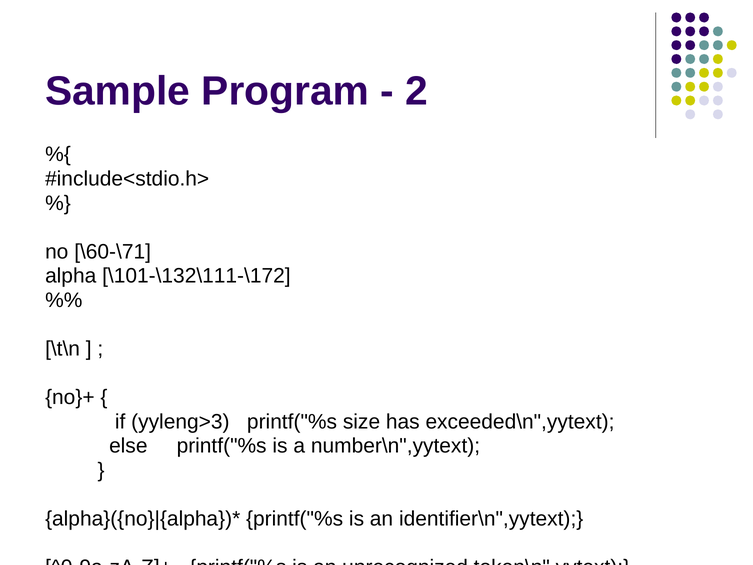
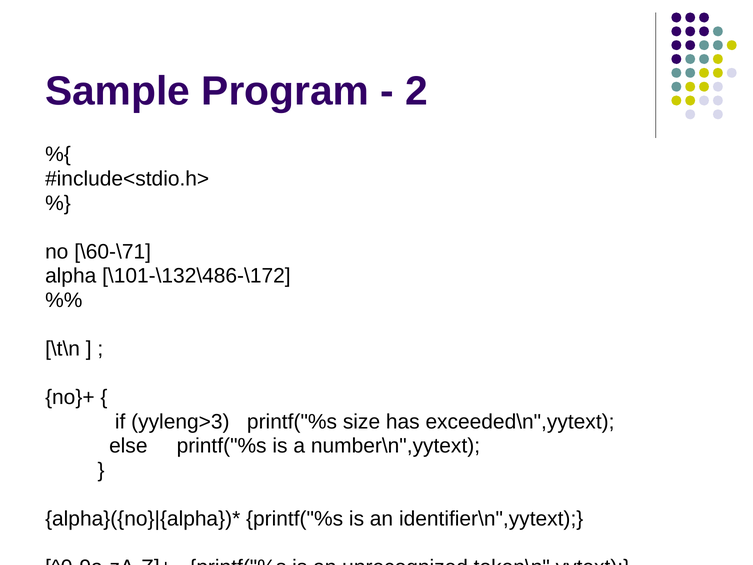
\101-\132\111-\172: \101-\132\111-\172 -> \101-\132\486-\172 (196, 276)
